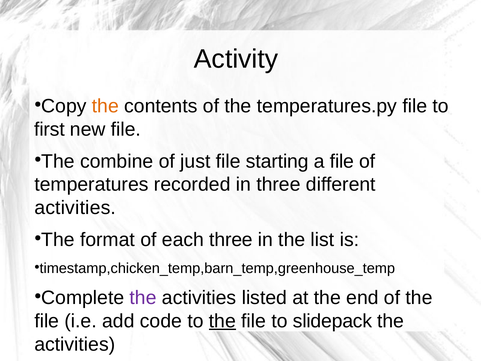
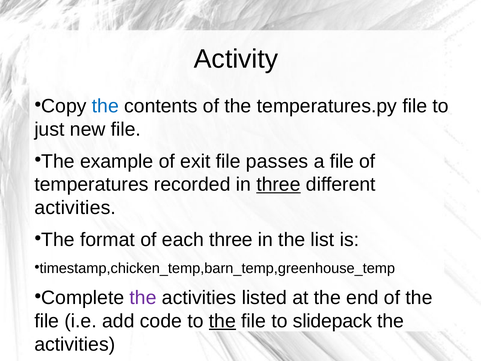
the colour: orange -> blue (105, 106)
first: first -> just (49, 129)
combine: combine -> example (117, 161)
just: just -> exit (195, 161)
starting: starting -> passes (277, 161)
three underline: none -> present (278, 184)
